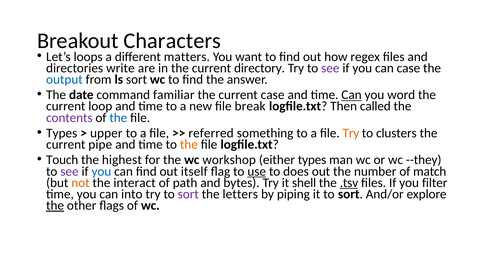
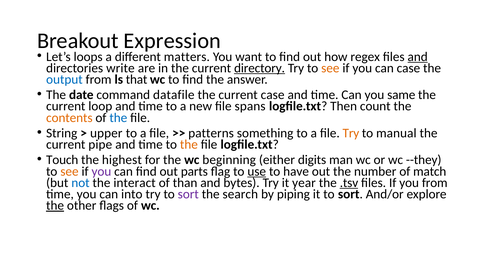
Characters: Characters -> Expression (172, 41)
and underline: none -> present (418, 57)
directory underline: none -> present (260, 68)
see colour: purple -> orange (330, 68)
ls sort: sort -> that (137, 79)
familiar: familiar -> datafile (174, 95)
Can underline: present -> none (352, 95)
word: word -> same (401, 95)
break: break -> spans (250, 106)
called: called -> count (375, 106)
contents colour: purple -> orange (69, 117)
Types: Types -> String (62, 133)
referred: referred -> patterns (211, 133)
clusters: clusters -> manual (396, 133)
workshop: workshop -> beginning (229, 160)
either types: types -> digits (312, 160)
see colour: purple -> orange (69, 171)
you colour: blue -> purple (101, 171)
itself: itself -> parts (194, 171)
does: does -> have (296, 171)
not colour: orange -> blue (80, 182)
path: path -> than (185, 182)
shell: shell -> year (304, 182)
you filter: filter -> from (435, 182)
letters: letters -> search (240, 194)
